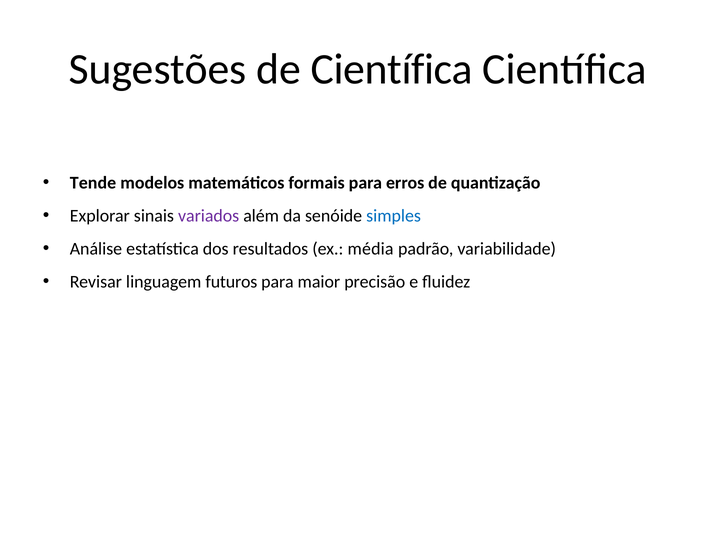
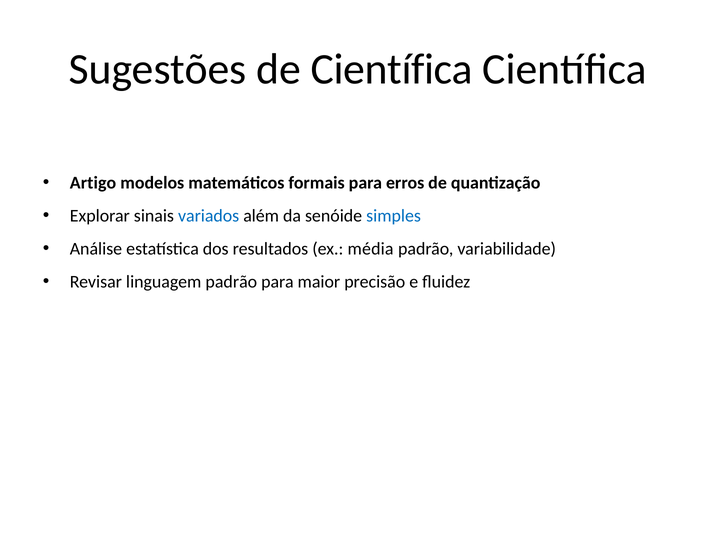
Tende: Tende -> Artigo (93, 183)
variados colour: purple -> blue (209, 216)
linguagem futuros: futuros -> padrão (231, 282)
